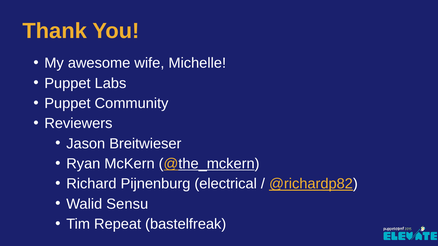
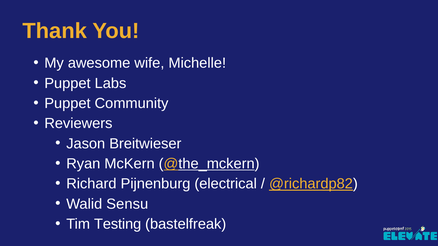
Repeat: Repeat -> Testing (118, 224)
